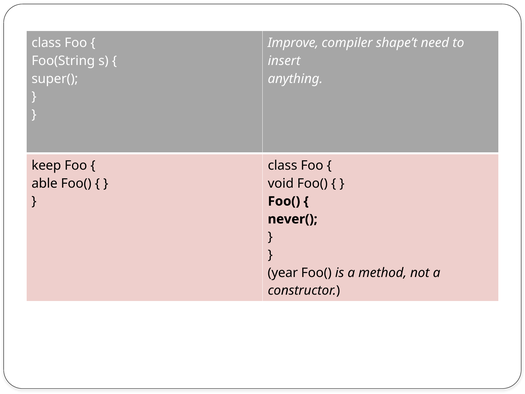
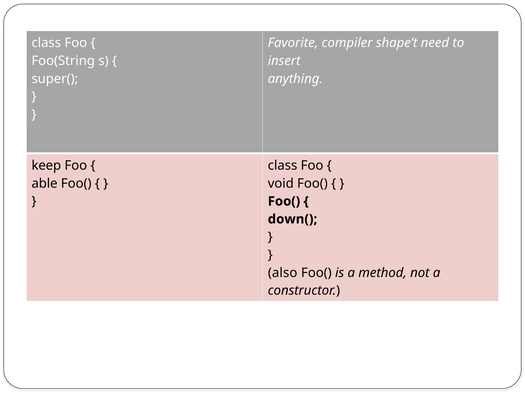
Improve: Improve -> Favorite (293, 43)
never(: never( -> down( (293, 219)
year: year -> also (283, 273)
